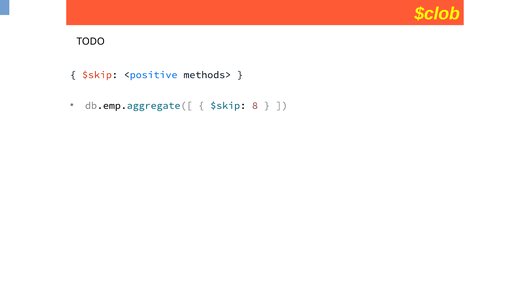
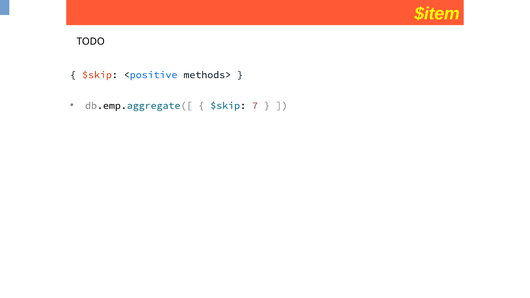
$clob: $clob -> $item (437, 14)
8: 8 -> 7 (255, 106)
